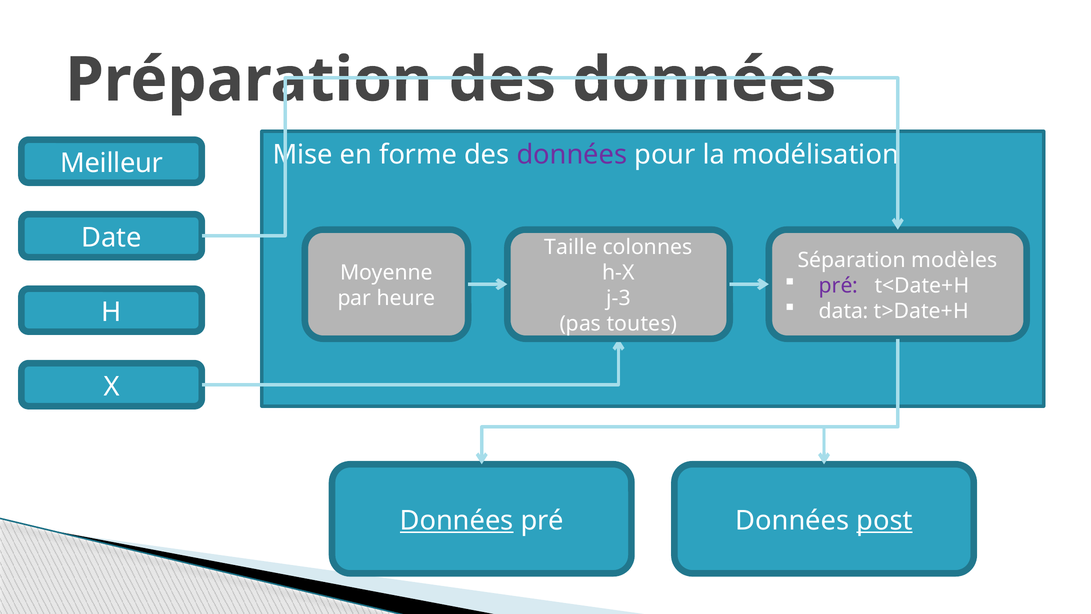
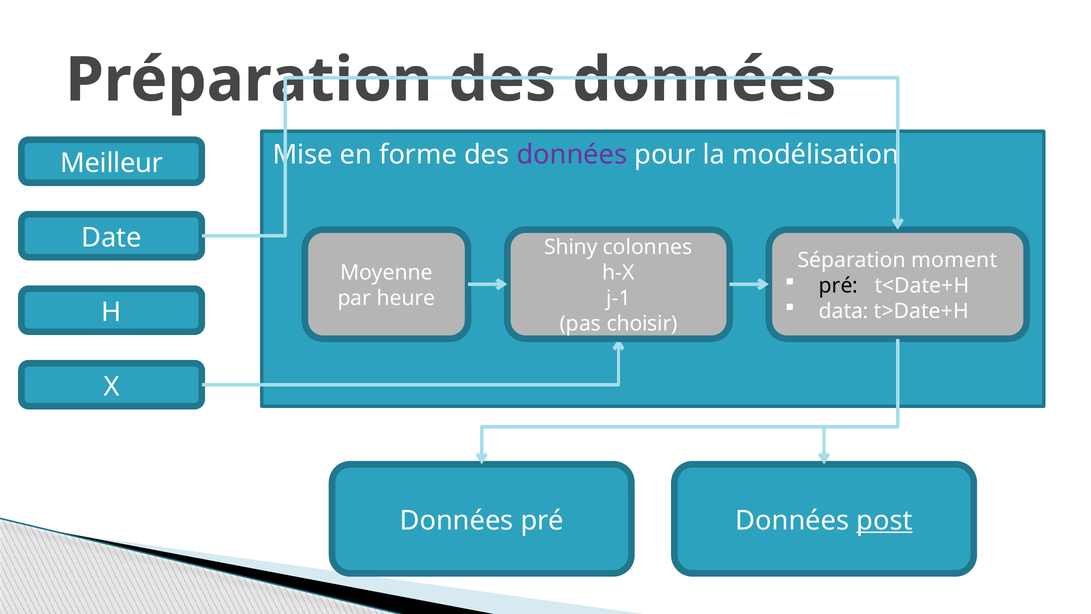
Taille: Taille -> Shiny (571, 247)
modèles: modèles -> moment (954, 260)
pré colour: purple -> black (839, 286)
j-3: j-3 -> j-1 (619, 298)
toutes: toutes -> choisir (642, 324)
Données underline: present -> none (457, 520)
